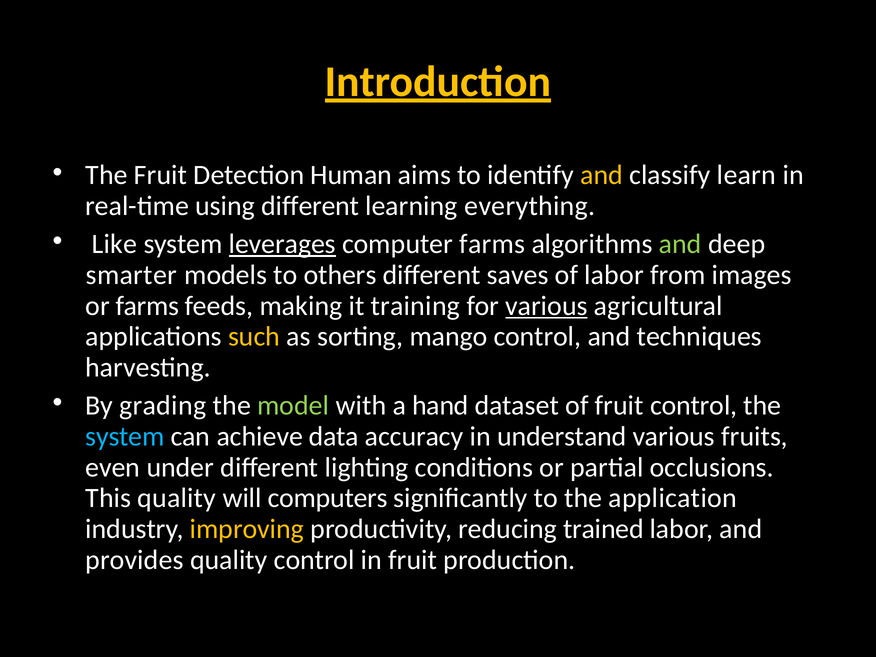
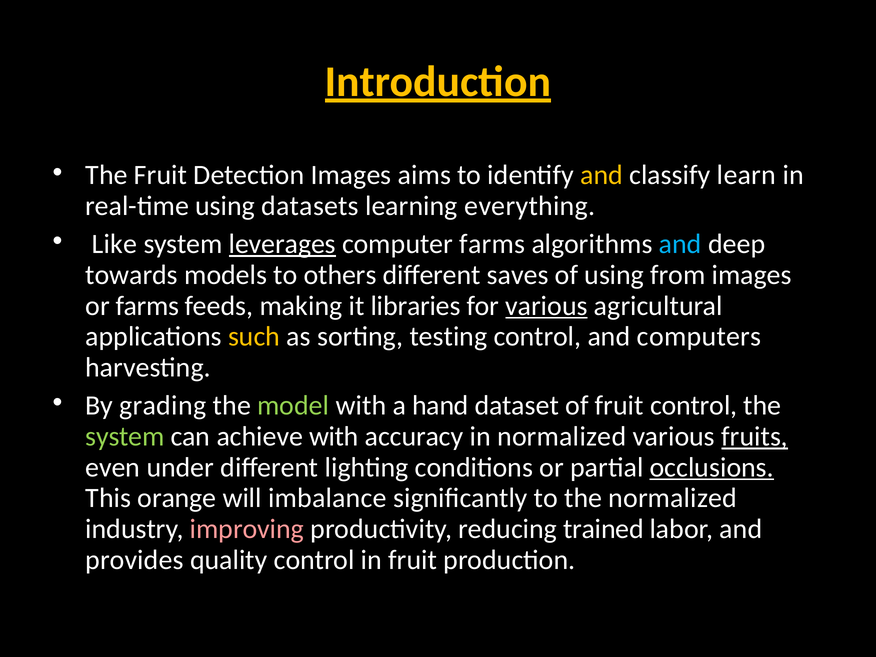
Detection Human: Human -> Images (351, 175)
using different: different -> datasets (310, 206)
and colour: light green -> light blue (680, 244)
smarter: smarter -> towards (132, 275)
of labor: labor -> using (614, 275)
training: training -> libraries (416, 306)
mango: mango -> testing (448, 337)
techniques: techniques -> computers (699, 337)
system colour: light blue -> light green (125, 436)
achieve data: data -> with (334, 436)
in understand: understand -> normalized (562, 436)
fruits underline: none -> present (755, 436)
occlusions underline: none -> present (712, 467)
This quality: quality -> orange (177, 498)
computers: computers -> imbalance (327, 498)
the application: application -> normalized (673, 498)
improving colour: yellow -> pink (247, 529)
